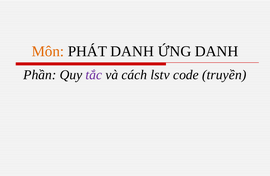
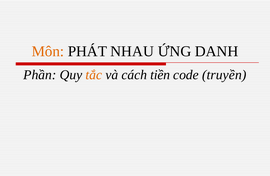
PHÁT DANH: DANH -> NHAU (132, 51)
tắc colour: purple -> orange (94, 75)
lstv: lstv -> tiền (160, 75)
